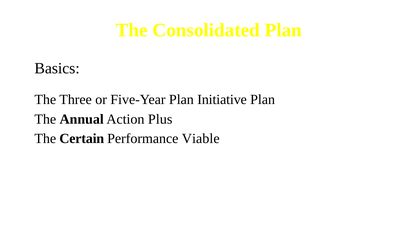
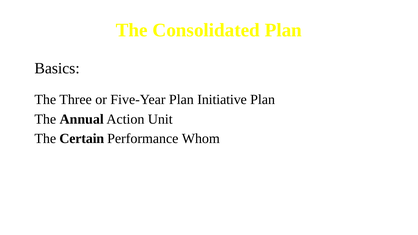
Plus: Plus -> Unit (160, 119)
Viable: Viable -> Whom (201, 139)
